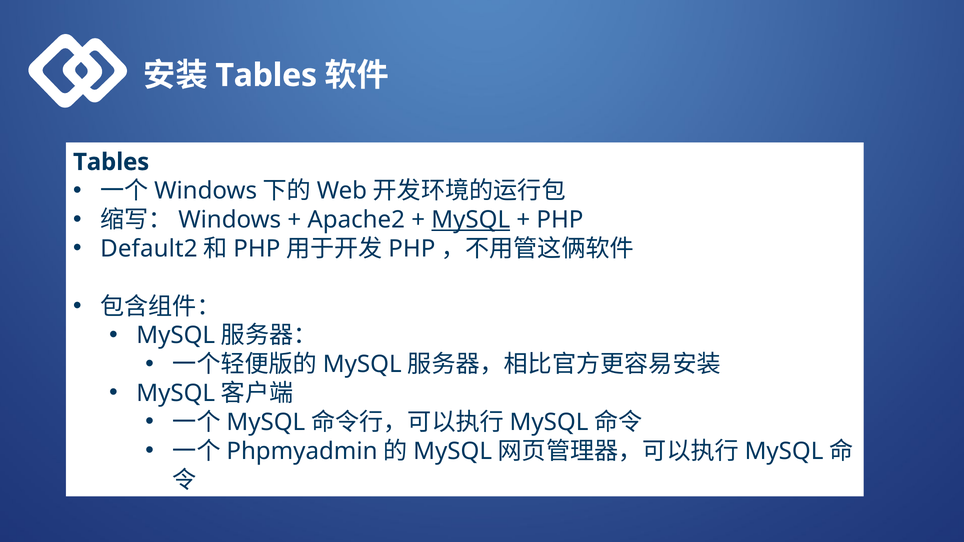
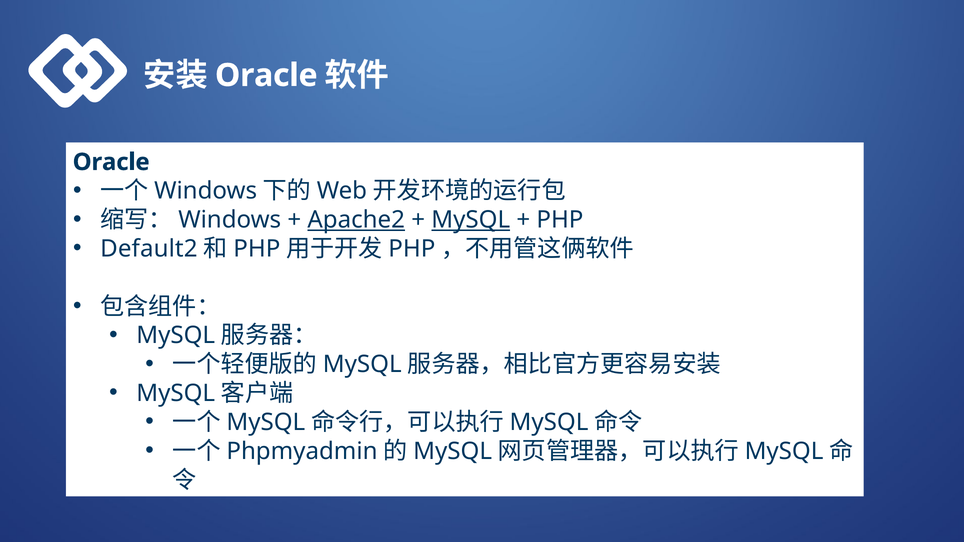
Tables: Tables -> Oracle (266, 75)
Tables: Tables -> Oracle (111, 162)
Apache2 underline: none -> present (356, 220)
